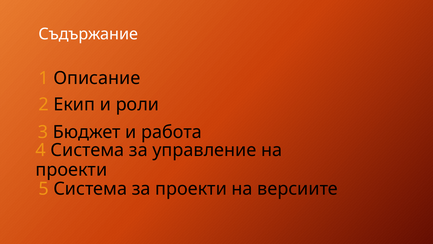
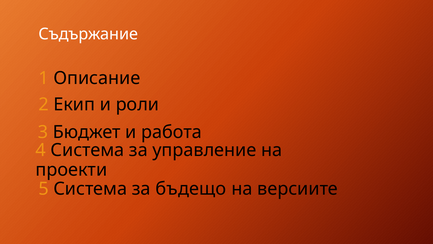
за проекти: проекти -> бъдещо (191, 188)
